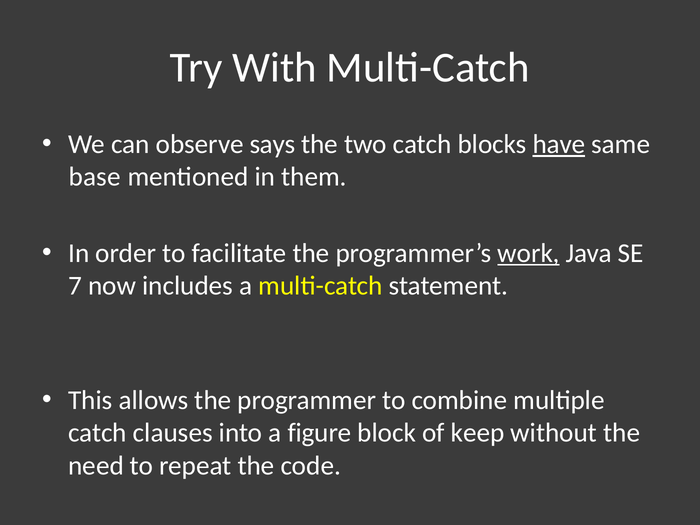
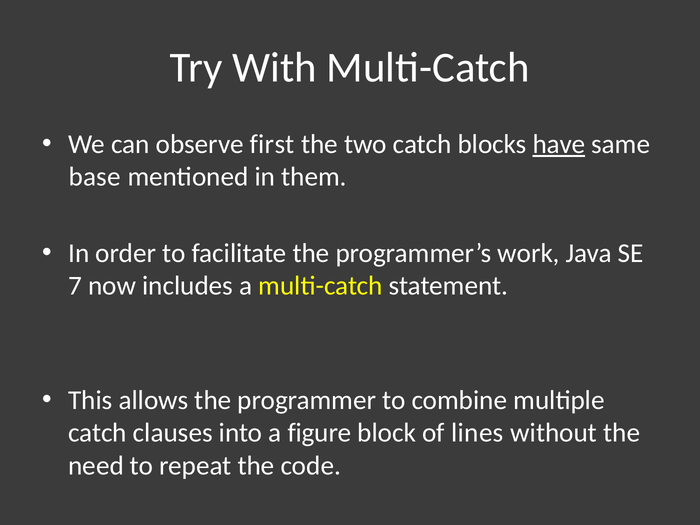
says: says -> first (272, 144)
work underline: present -> none (529, 253)
keep: keep -> lines (477, 433)
